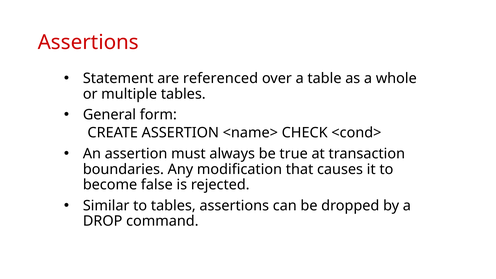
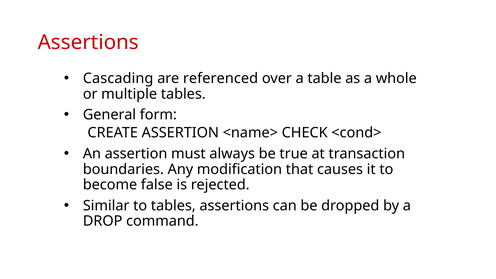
Statement: Statement -> Cascading (118, 78)
